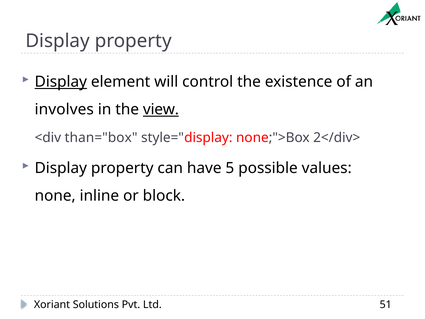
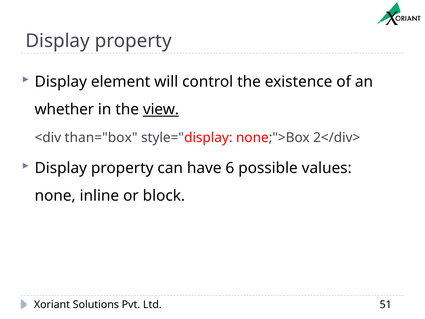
Display underline: present -> none (61, 82)
involves: involves -> whether (64, 109)
5: 5 -> 6 (230, 168)
